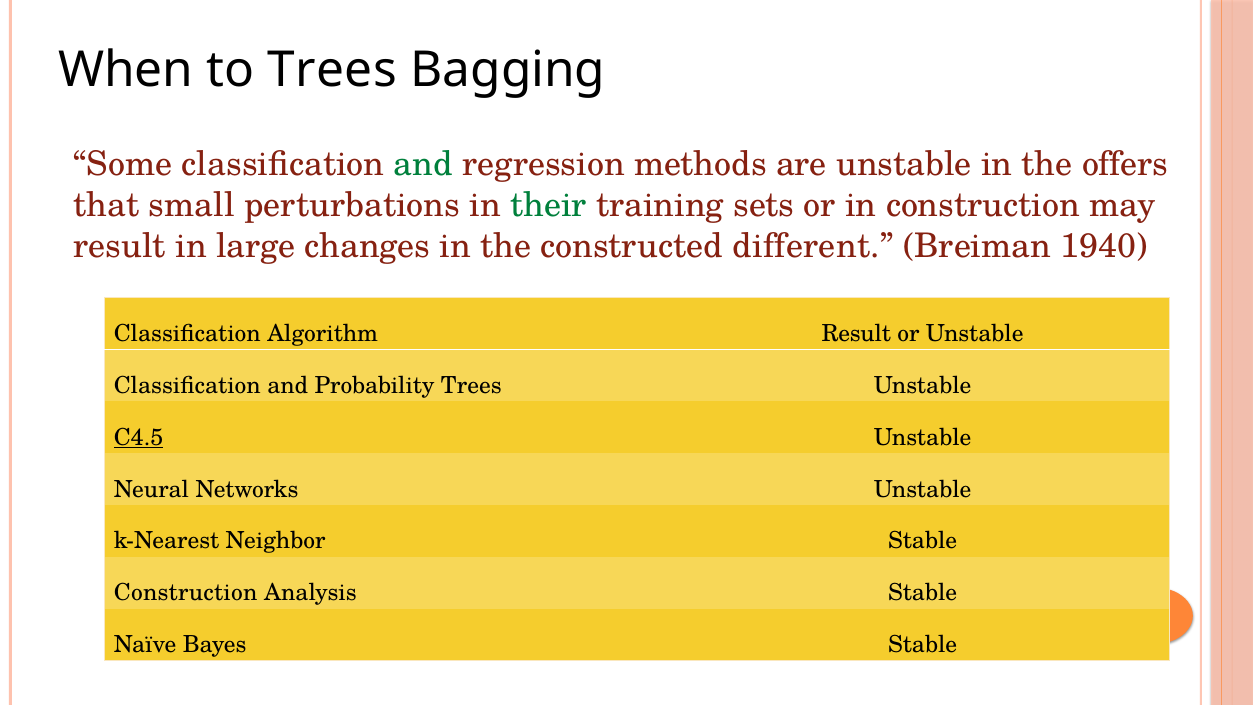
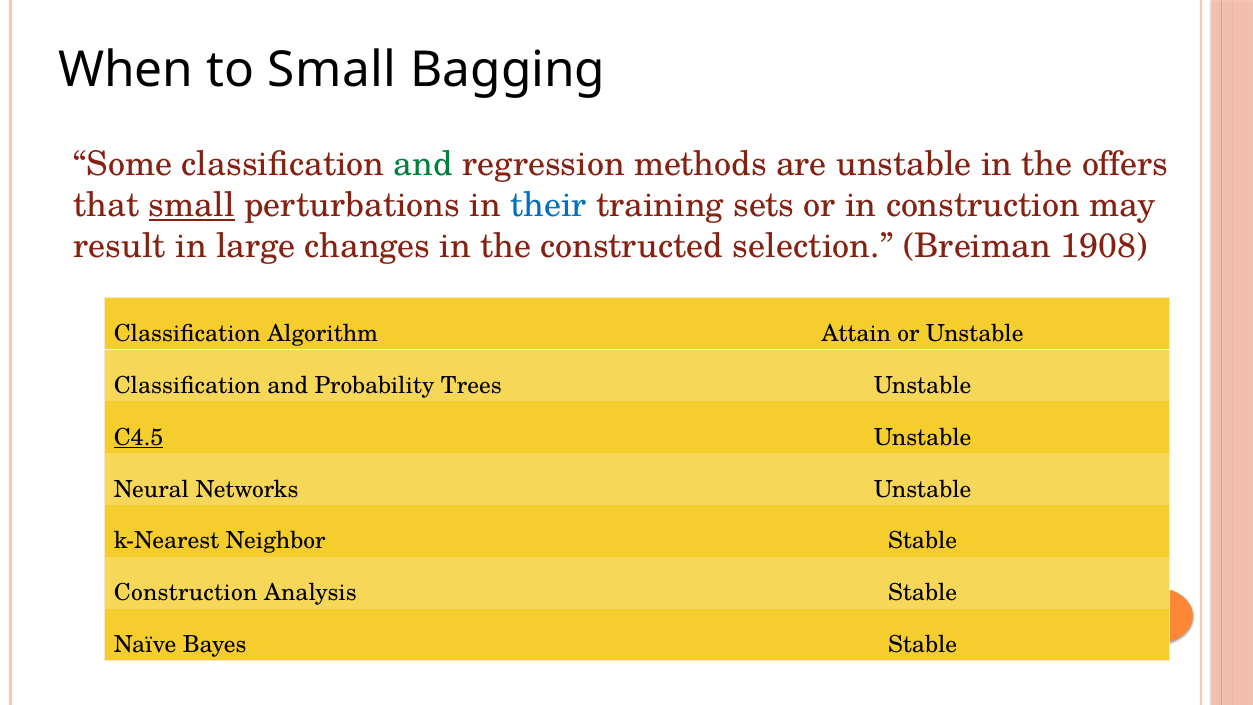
to Trees: Trees -> Small (332, 70)
small underline: none -> present (192, 205)
their colour: green -> blue (549, 205)
different: different -> selection (813, 246)
1940: 1940 -> 1908 (1104, 246)
Algorithm Result: Result -> Attain (856, 334)
